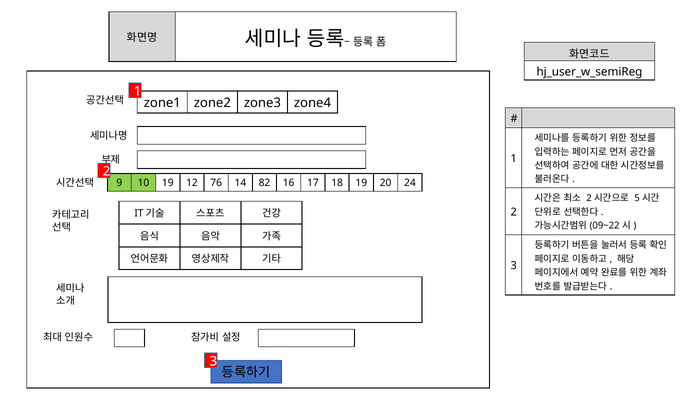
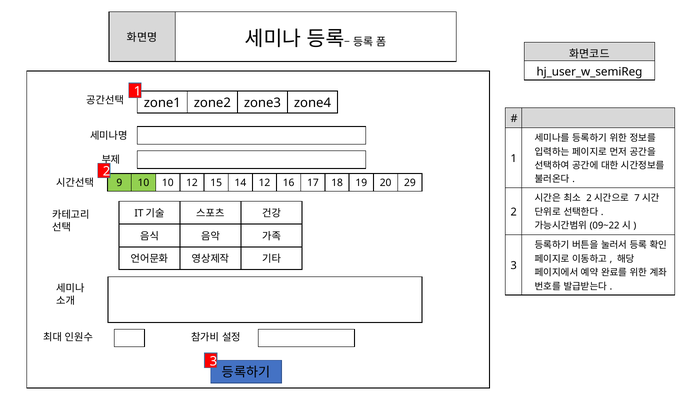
10 19: 19 -> 10 (168, 183)
76: 76 -> 15 (216, 183)
14 82: 82 -> 12 (264, 183)
24: 24 -> 29 (410, 183)
5: 5 -> 7 (637, 198)
